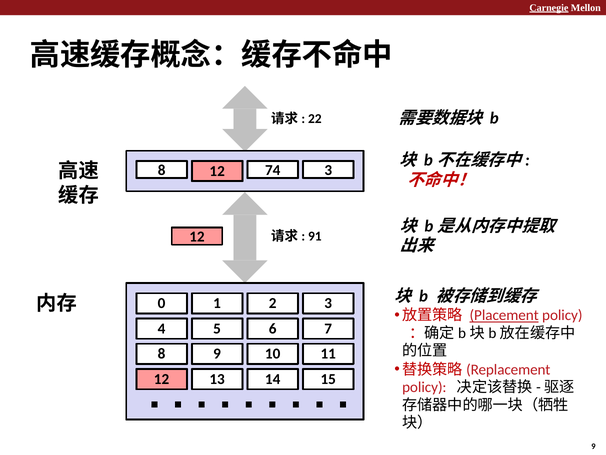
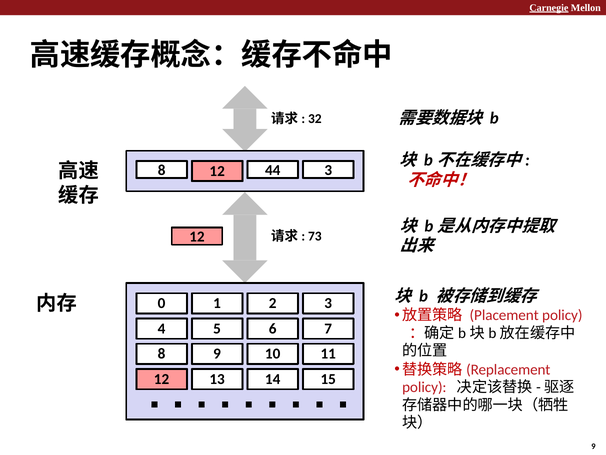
22: 22 -> 32 (315, 119)
74: 74 -> 44 (273, 170)
91: 91 -> 73 (315, 236)
Placement underline: present -> none (504, 315)
